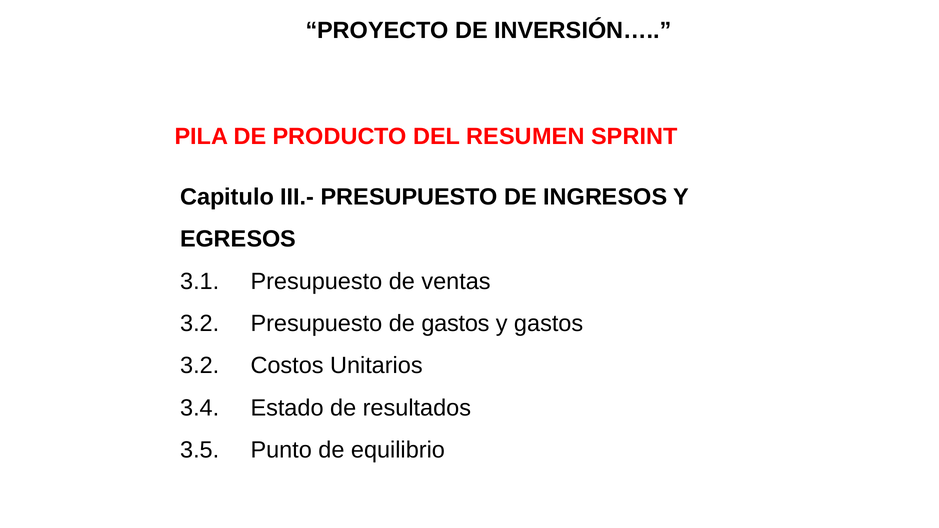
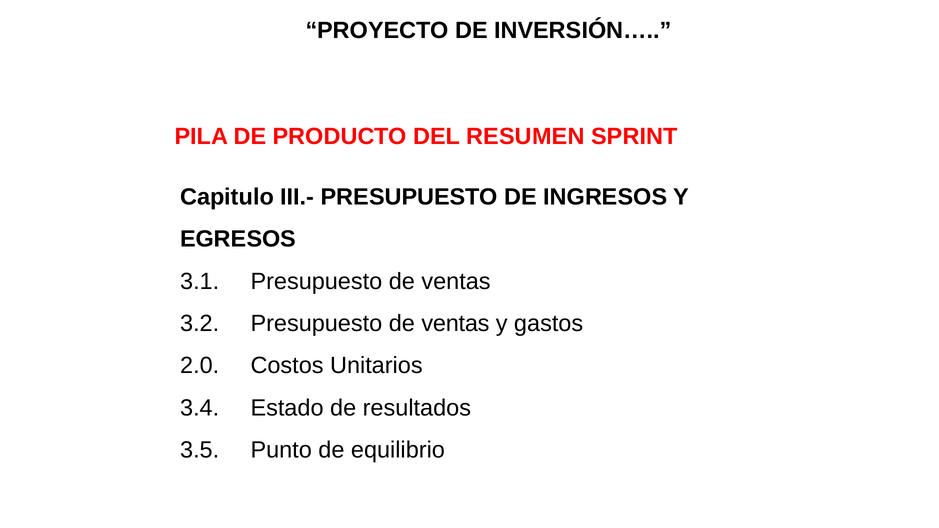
3.2 Presupuesto de gastos: gastos -> ventas (455, 324)
3.2: 3.2 -> 2.0 (200, 366)
